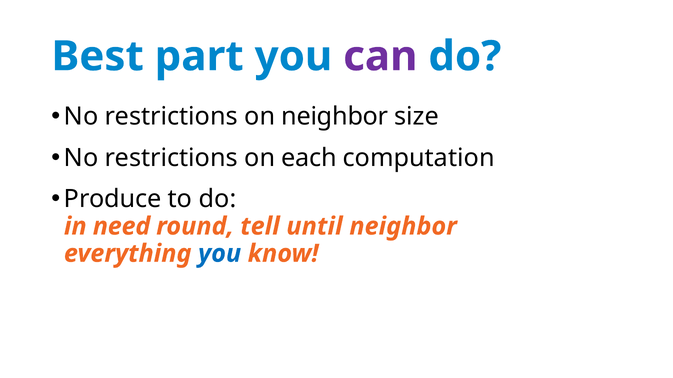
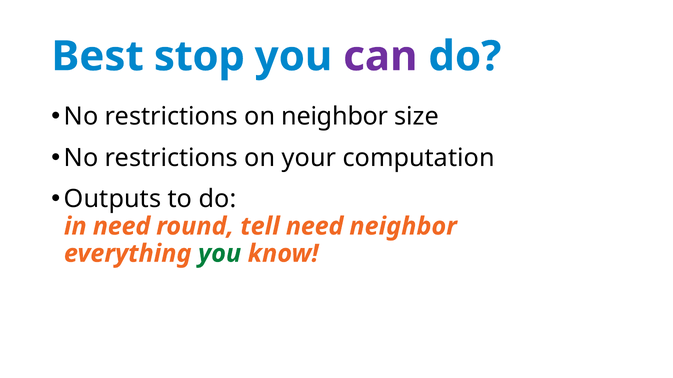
part: part -> stop (199, 56)
each: each -> your (309, 158)
Produce: Produce -> Outputs (113, 199)
tell until: until -> need (315, 227)
you colour: blue -> green (220, 254)
